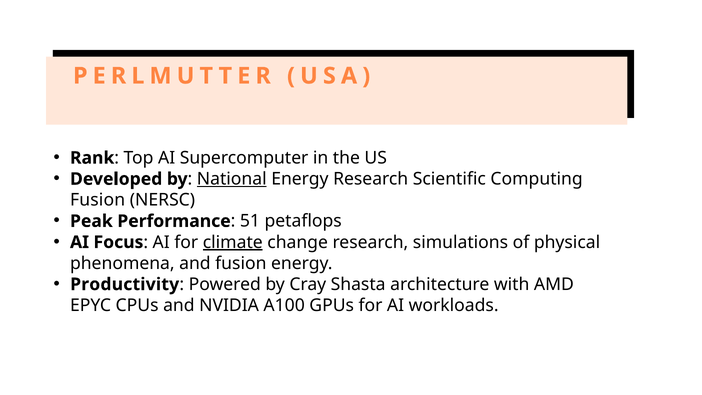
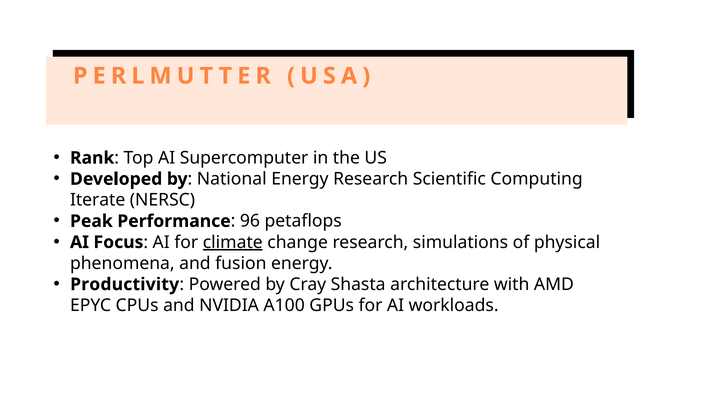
National underline: present -> none (232, 179)
Fusion: Fusion -> Iterate (98, 200)
51: 51 -> 96 (250, 221)
